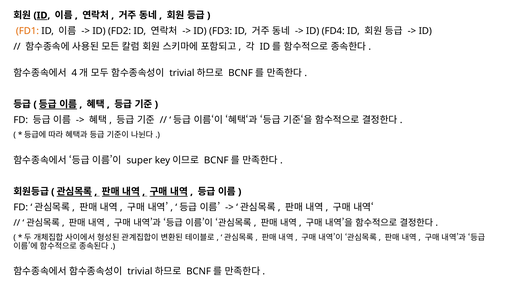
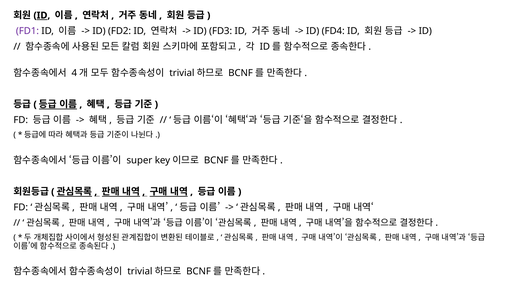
FD1 colour: orange -> purple (27, 31)
